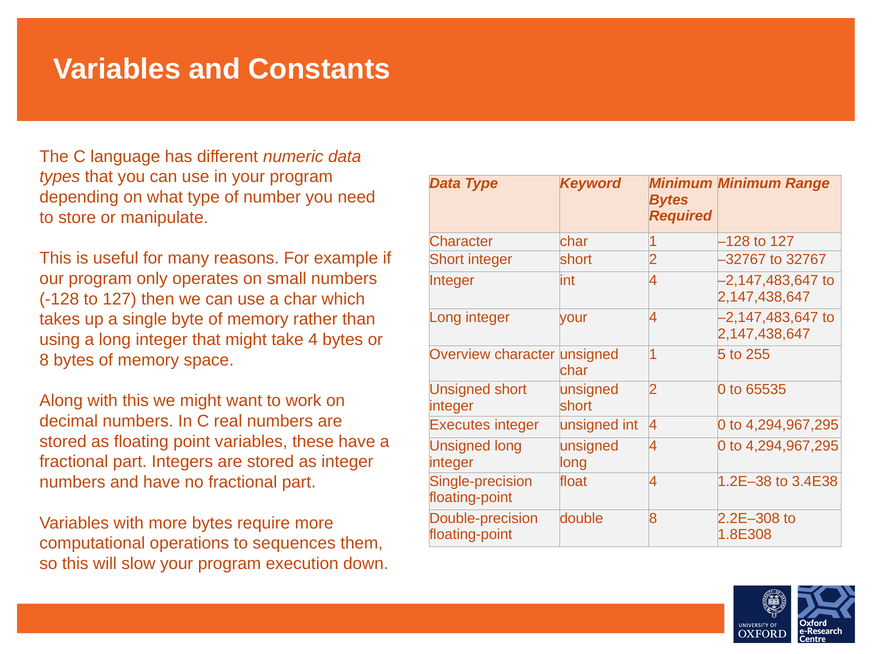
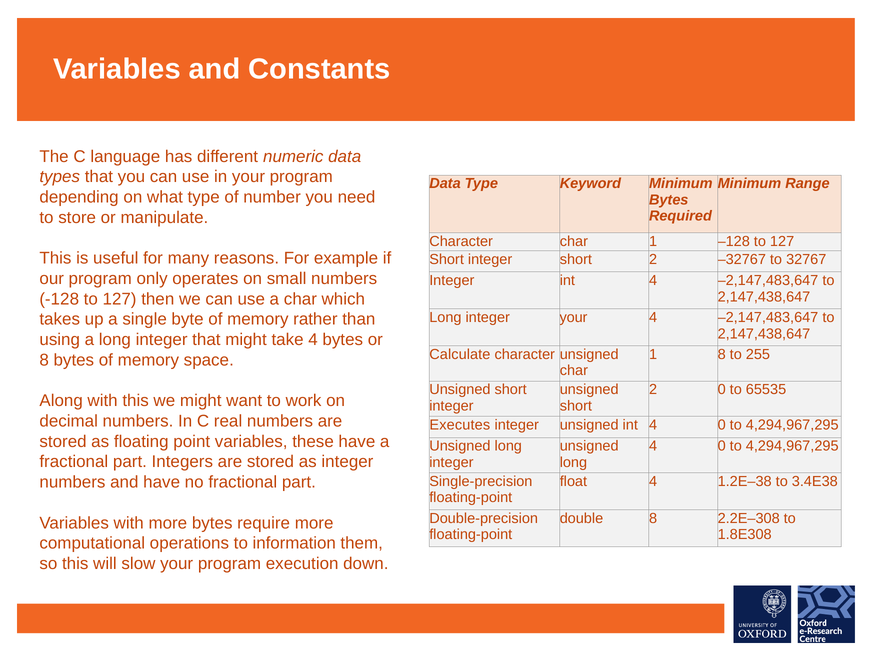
Overview: Overview -> Calculate (460, 354)
1 5: 5 -> 8 (722, 354)
sequences: sequences -> information (294, 543)
